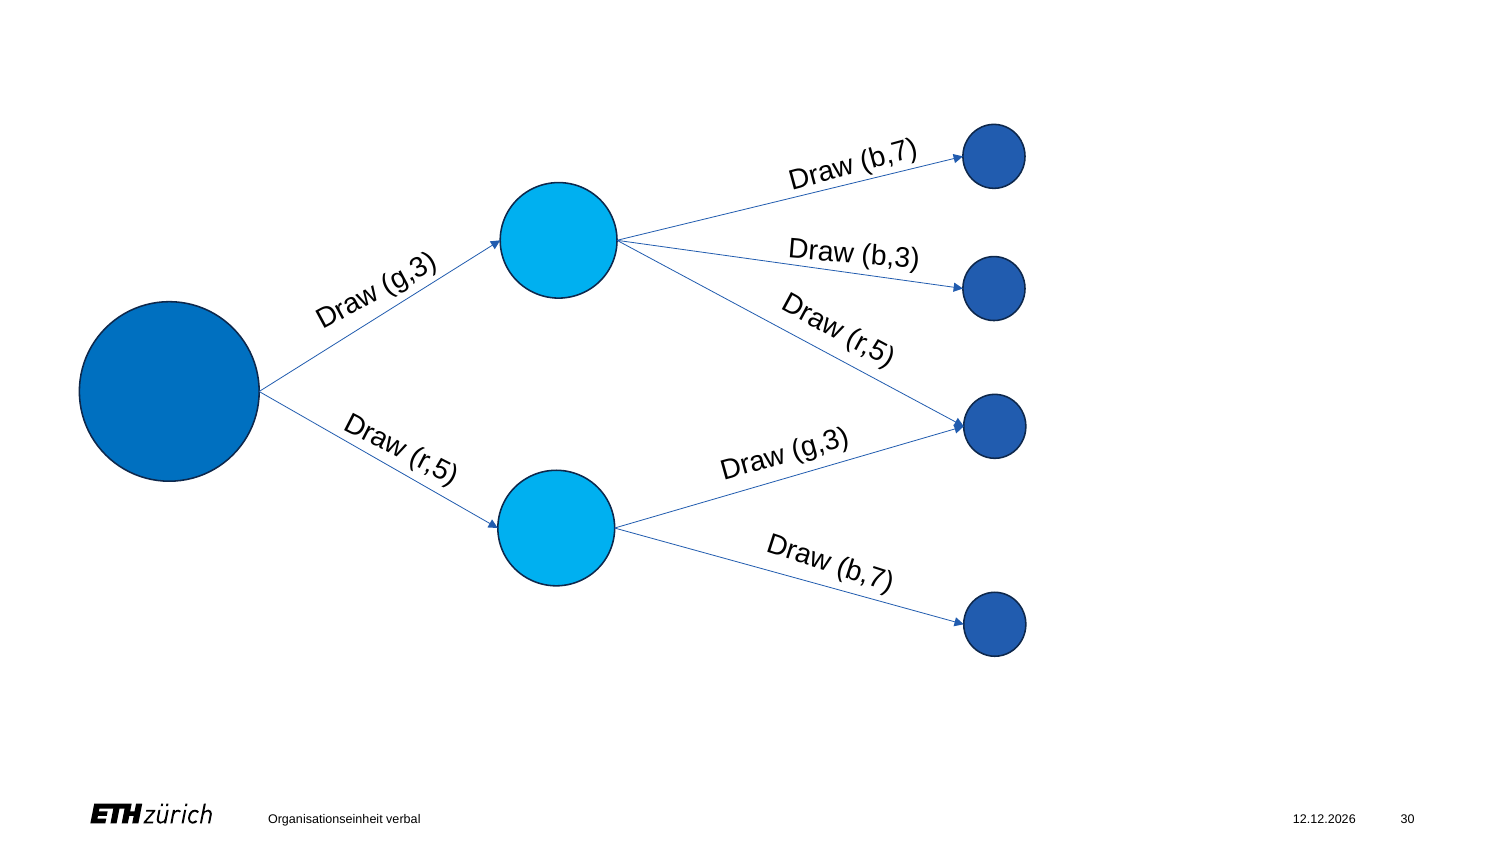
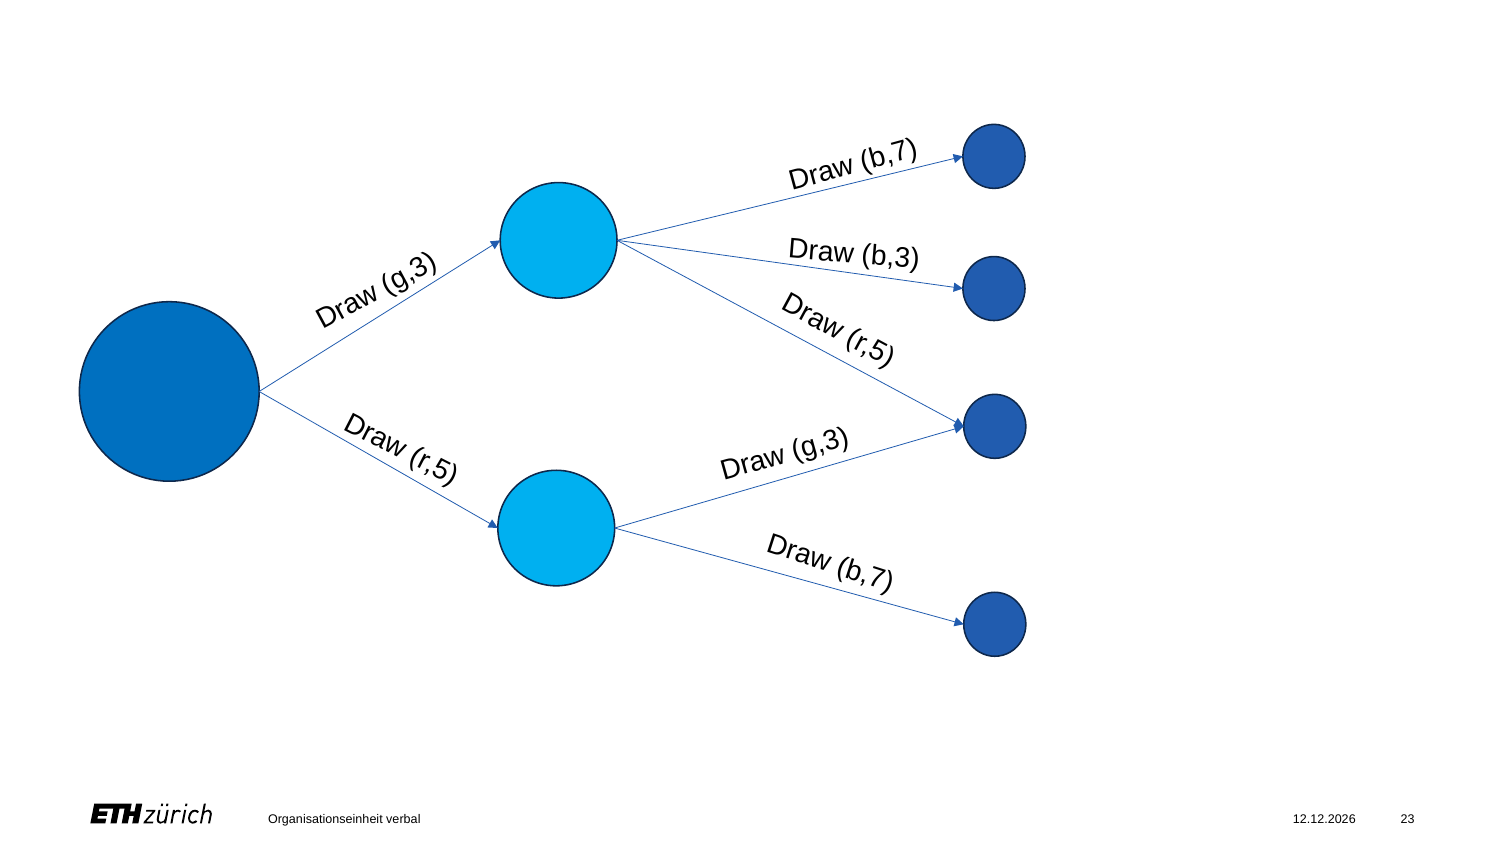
30: 30 -> 23 (1408, 819)
